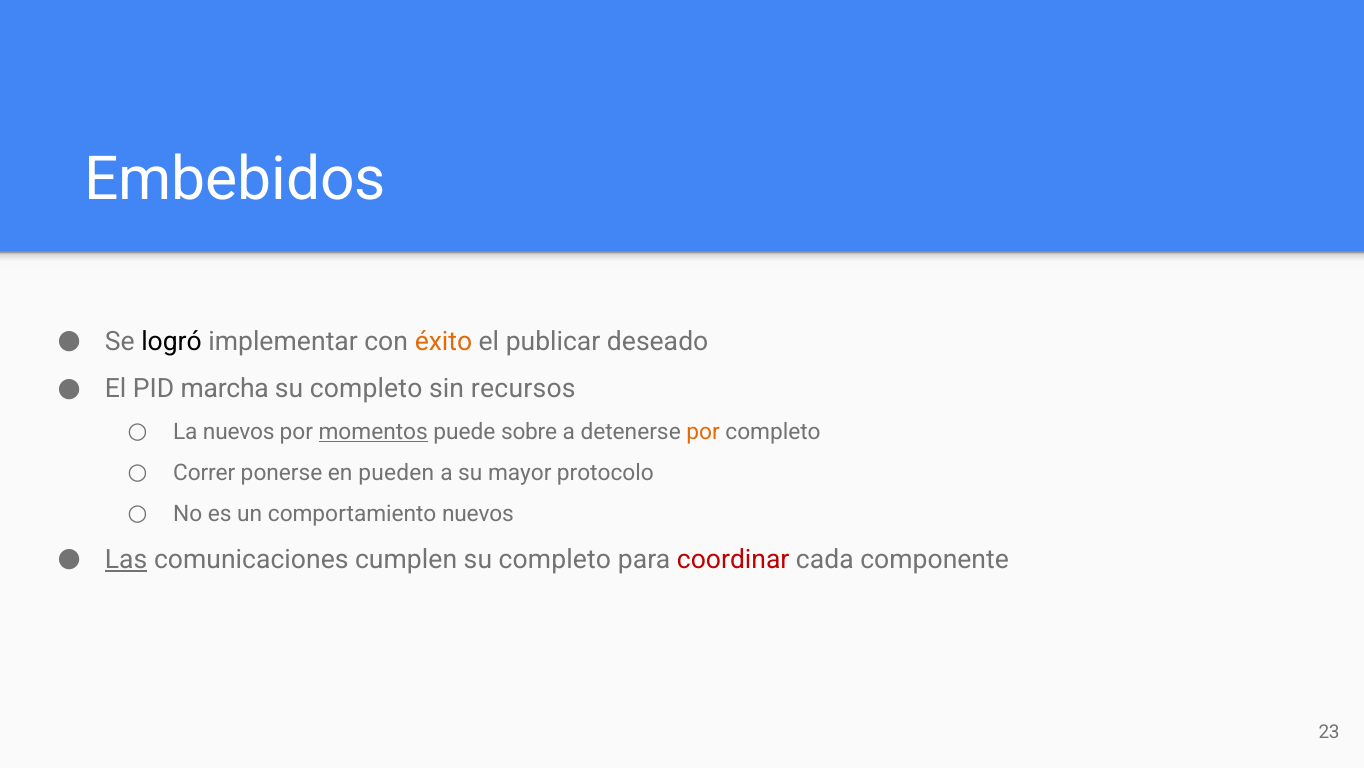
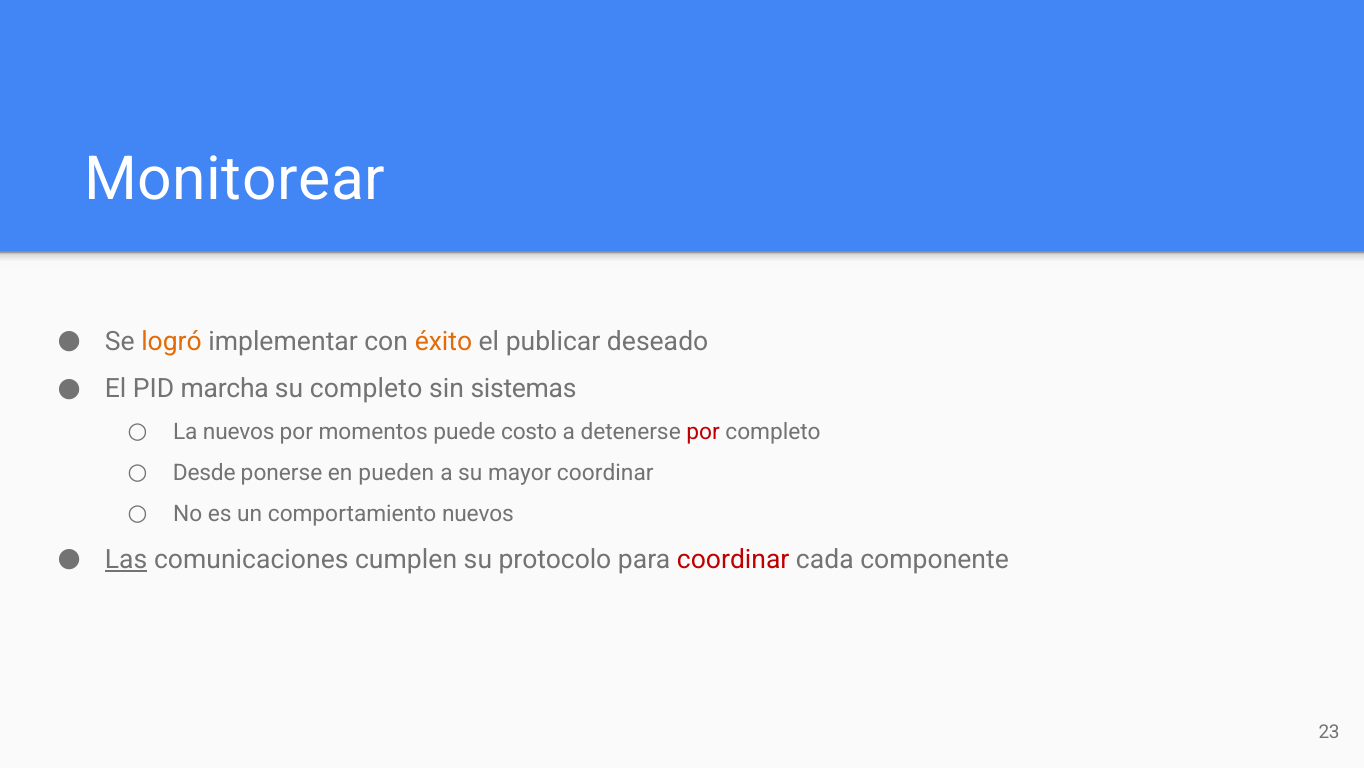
Embebidos: Embebidos -> Monitorear (235, 179)
logró colour: black -> orange (172, 341)
recursos: recursos -> sistemas (524, 389)
momentos underline: present -> none (373, 432)
sobre: sobre -> costo (529, 432)
por colour: orange -> red (703, 432)
Correr: Correr -> Desde (204, 473)
mayor protocolo: protocolo -> coordinar (605, 473)
cumplen su completo: completo -> protocolo (555, 559)
